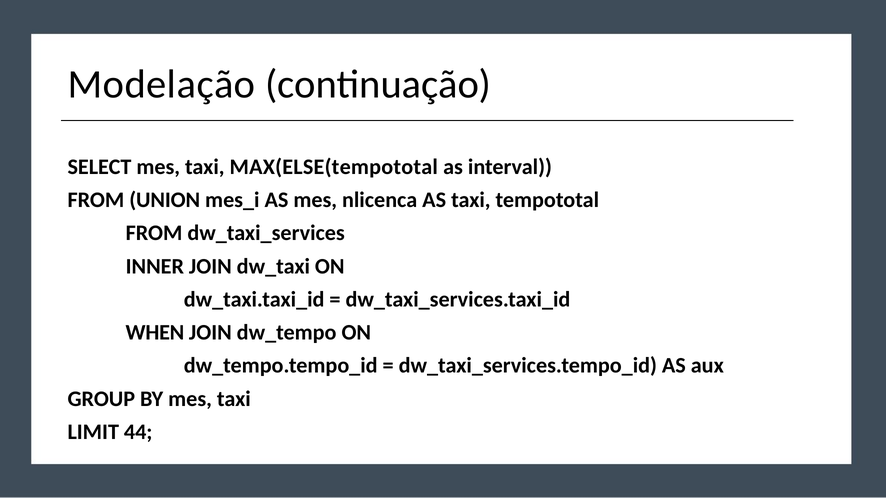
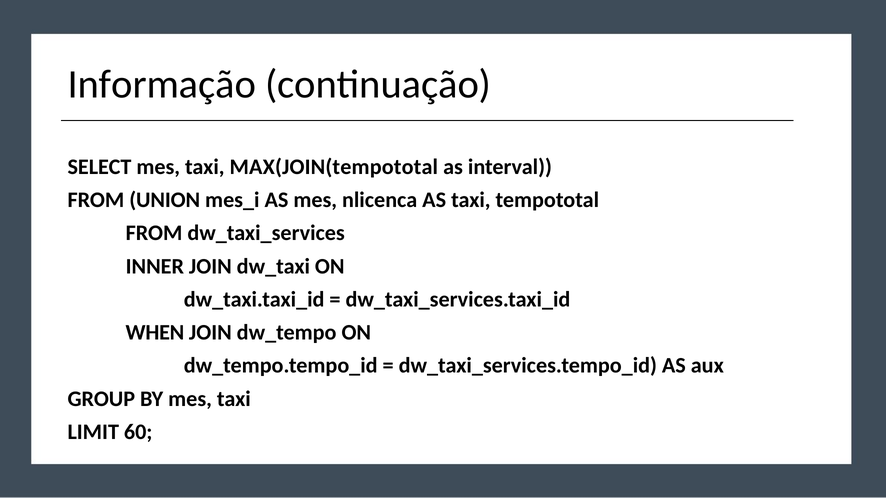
Modelação: Modelação -> Informação (162, 84)
MAX(ELSE(tempototal: MAX(ELSE(tempototal -> MAX(JOIN(tempototal (334, 167)
44: 44 -> 60 (138, 432)
